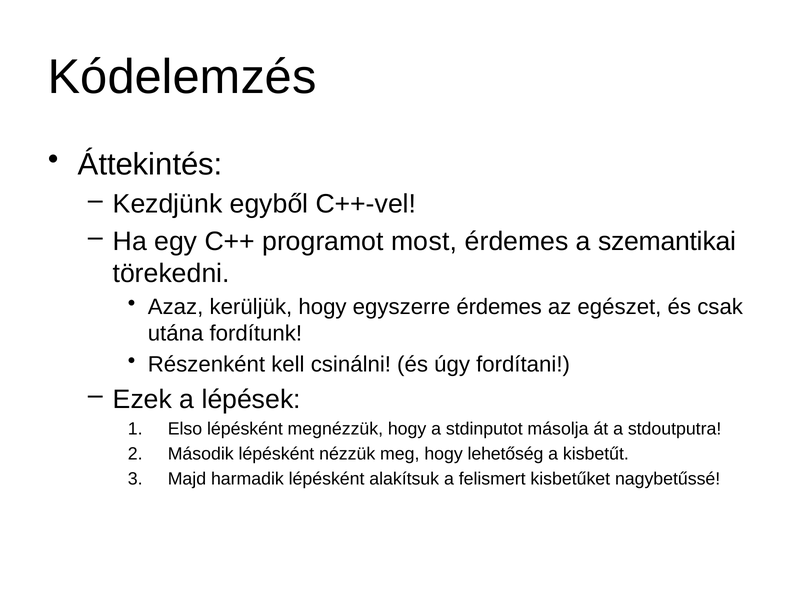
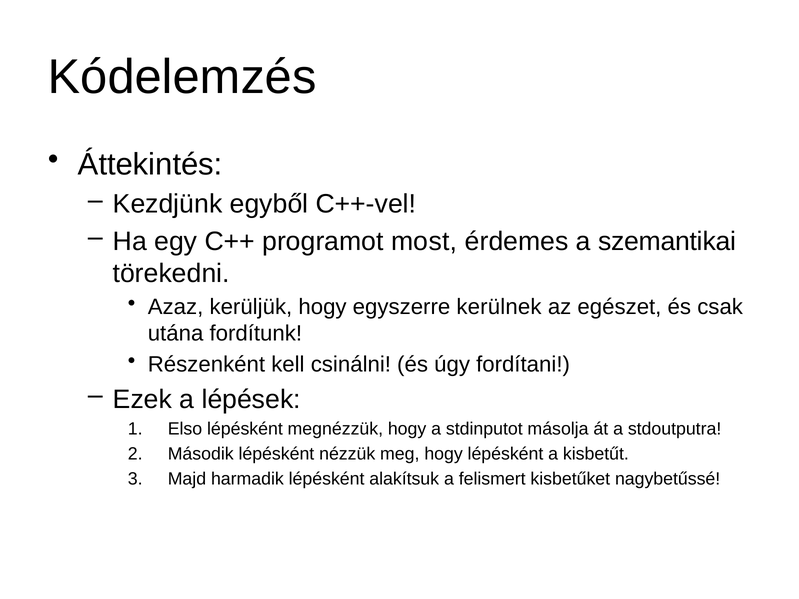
egyszerre érdemes: érdemes -> kerülnek (499, 307)
hogy lehetőség: lehetőség -> lépésként (505, 454)
